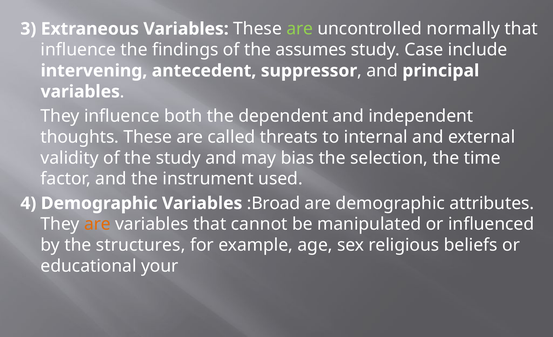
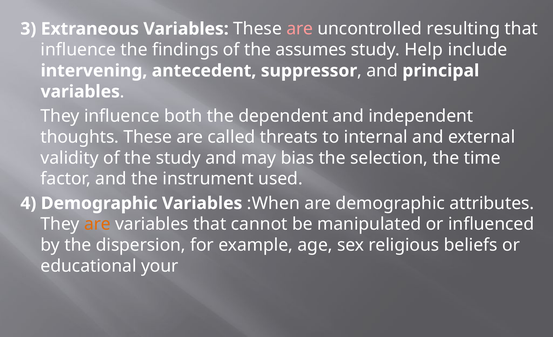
are colour: light green -> pink (300, 29)
normally: normally -> resulting (463, 29)
Case: Case -> Help (424, 50)
:Broad: :Broad -> :When (273, 203)
structures: structures -> dispersion (141, 245)
